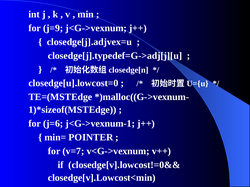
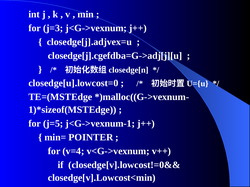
j=9: j=9 -> j=3 (53, 28)
closedge[j].typedef=G->adj[j][u: closedge[j].typedef=G->adj[j][u -> closedge[j].cgefdba=G->adj[j][u (115, 56)
j=6: j=6 -> j=5 (53, 124)
v=7: v=7 -> v=4 (73, 151)
